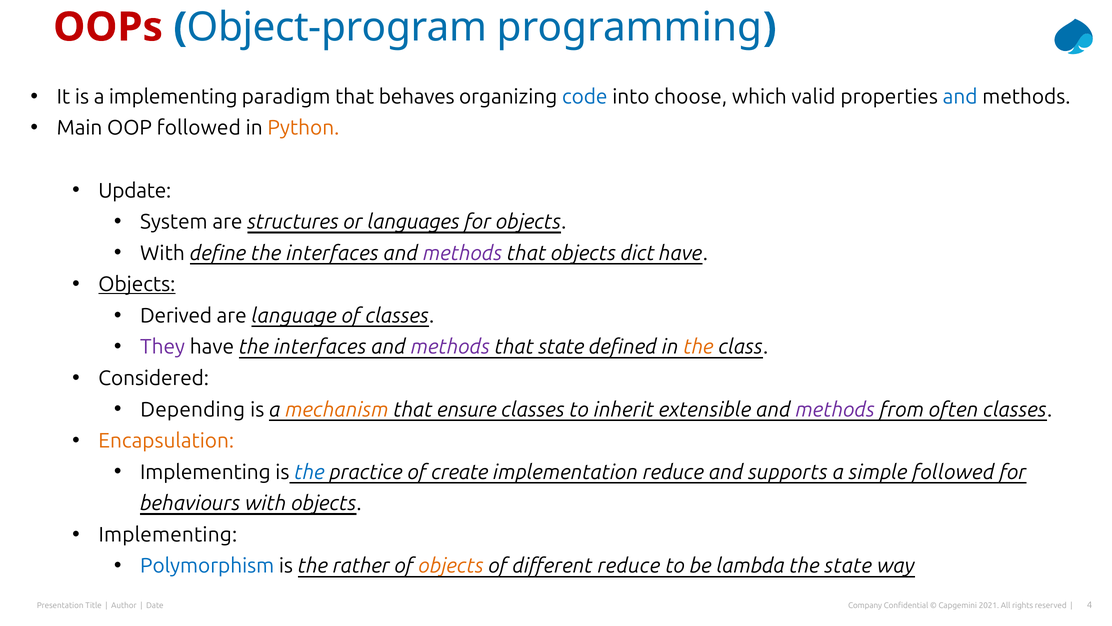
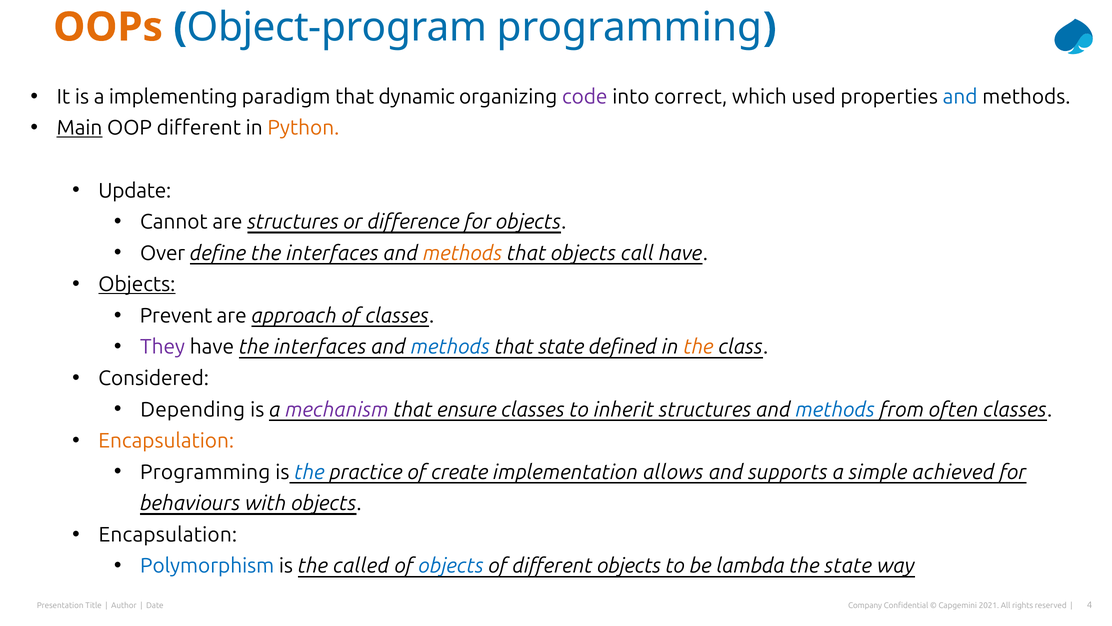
OOPs colour: red -> orange (108, 27)
behaves: behaves -> dynamic (417, 97)
code colour: blue -> purple (585, 97)
choose: choose -> correct (691, 97)
valid: valid -> used (814, 97)
Main underline: none -> present (80, 128)
OOP followed: followed -> different (199, 128)
System: System -> Cannot (174, 222)
languages: languages -> difference (414, 222)
With: With -> Over (163, 253)
methods colour: purple -> orange (463, 253)
dict: dict -> call (637, 253)
Derived: Derived -> Prevent (176, 316)
language: language -> approach (294, 316)
methods colour: purple -> blue (450, 347)
mechanism colour: orange -> purple (337, 409)
inherit extensible: extensible -> structures (705, 409)
methods colour: purple -> blue (835, 409)
Implementing: Implementing -> Programming (205, 472)
implementation reduce: reduce -> allows (673, 472)
simple followed: followed -> achieved (953, 472)
Implementing: Implementing -> Encapsulation (168, 534)
rather: rather -> called (361, 566)
objects colour: orange -> blue (451, 566)
different reduce: reduce -> objects (629, 566)
